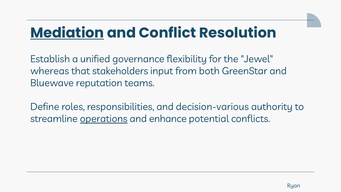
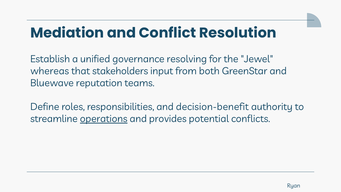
Mediation underline: present -> none (67, 33)
flexibility: flexibility -> resolving (187, 59)
decision-various: decision-various -> decision-benefit (212, 107)
enhance: enhance -> provides (168, 119)
